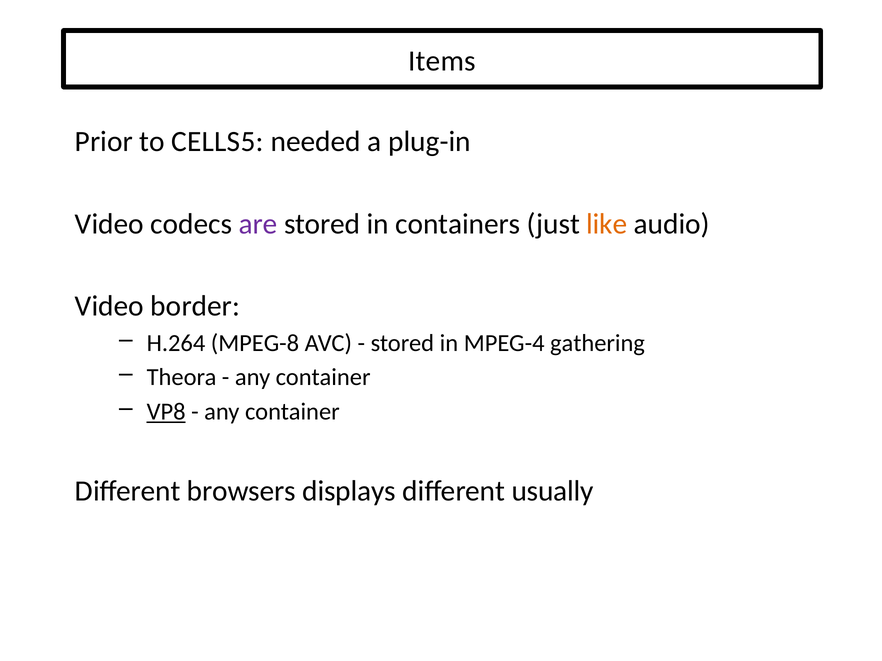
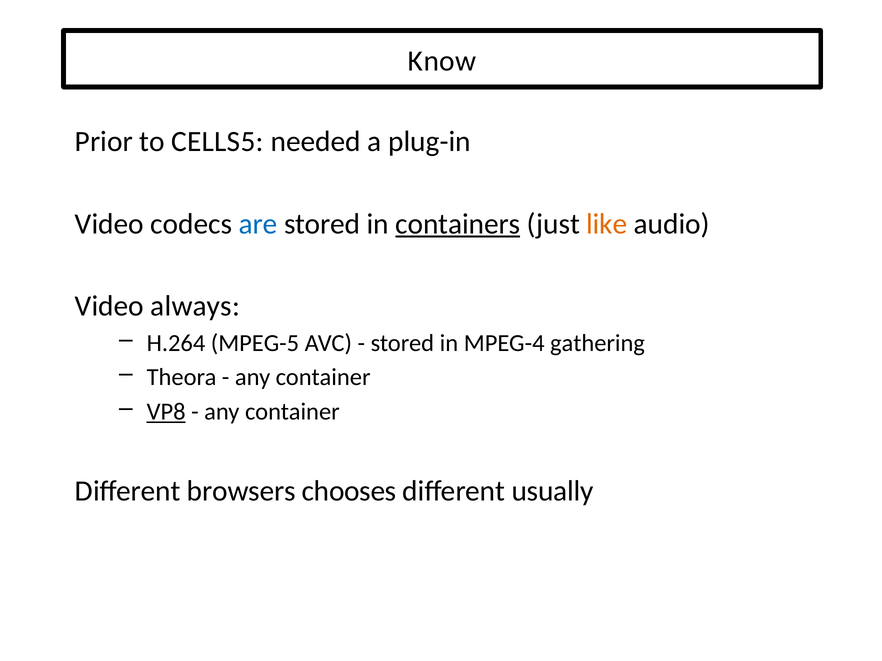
Items: Items -> Know (442, 61)
are colour: purple -> blue (258, 224)
containers underline: none -> present (458, 224)
border: border -> always (195, 306)
MPEG-8: MPEG-8 -> MPEG-5 (255, 343)
displays: displays -> chooses (349, 492)
